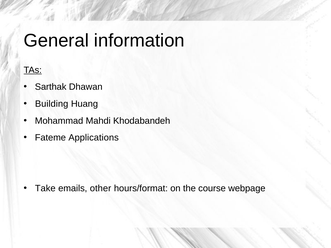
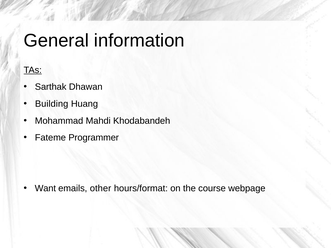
Applications: Applications -> Programmer (94, 138)
Take: Take -> Want (45, 188)
